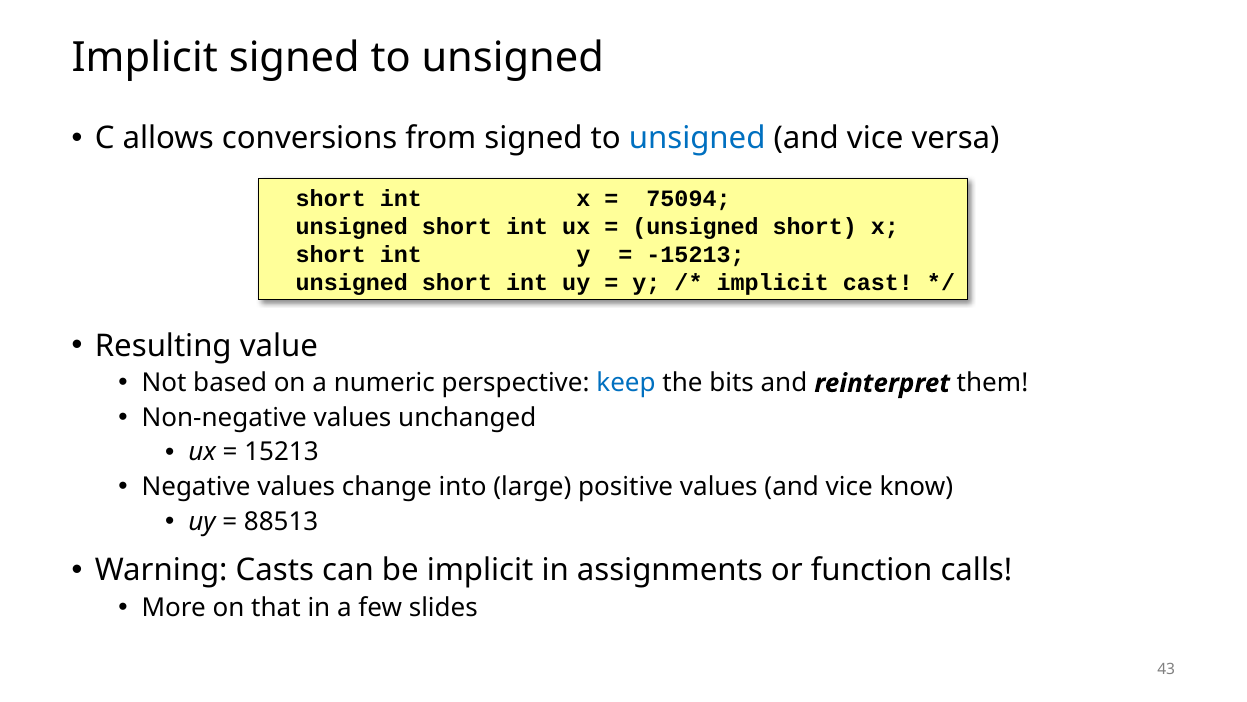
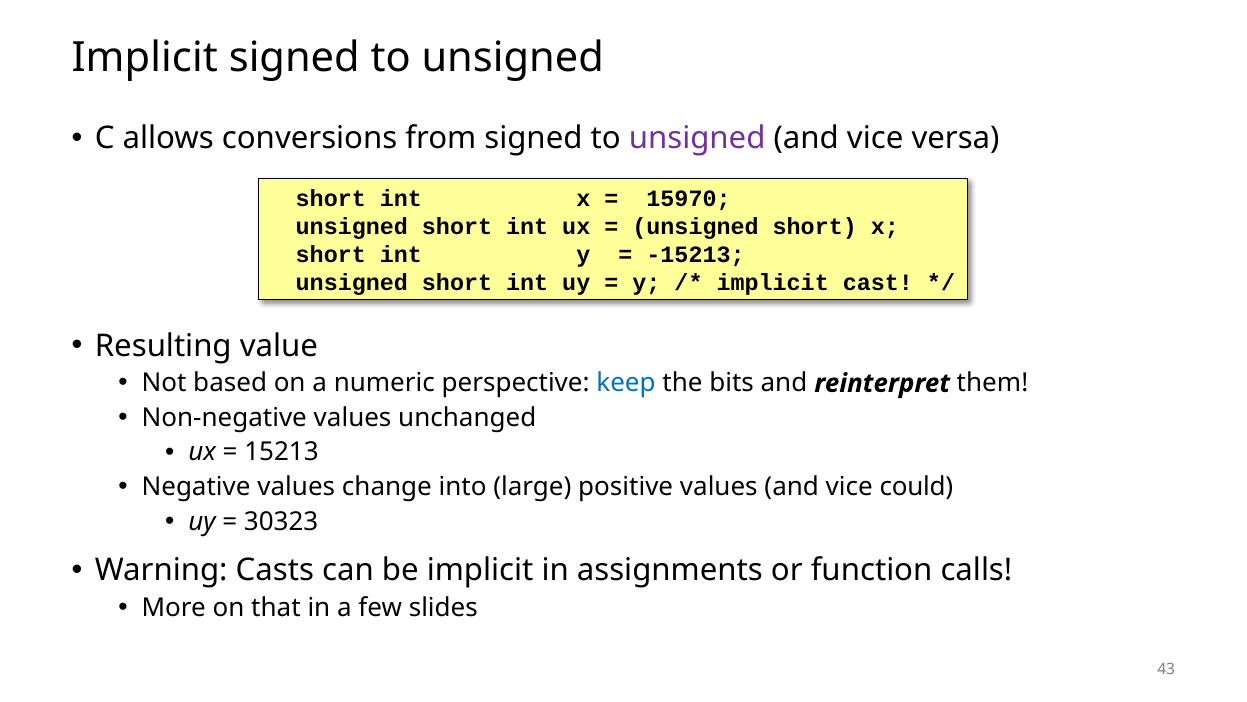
unsigned colour: blue -> purple (697, 138)
75094: 75094 -> 15970 (689, 198)
know: know -> could (916, 487)
88513: 88513 -> 30323 (281, 521)
